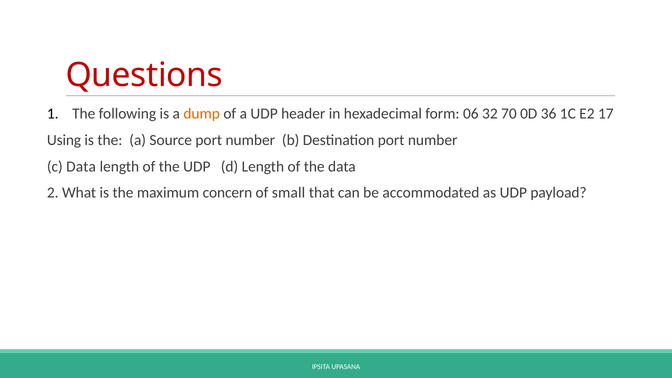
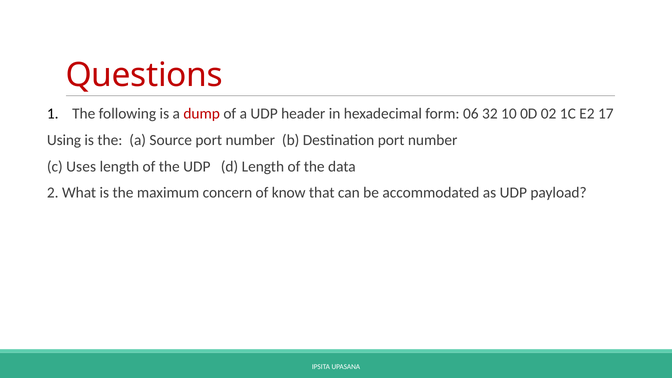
dump colour: orange -> red (202, 114)
70: 70 -> 10 (509, 114)
36: 36 -> 02 (549, 114)
c Data: Data -> Uses (81, 166)
small: small -> know (289, 193)
